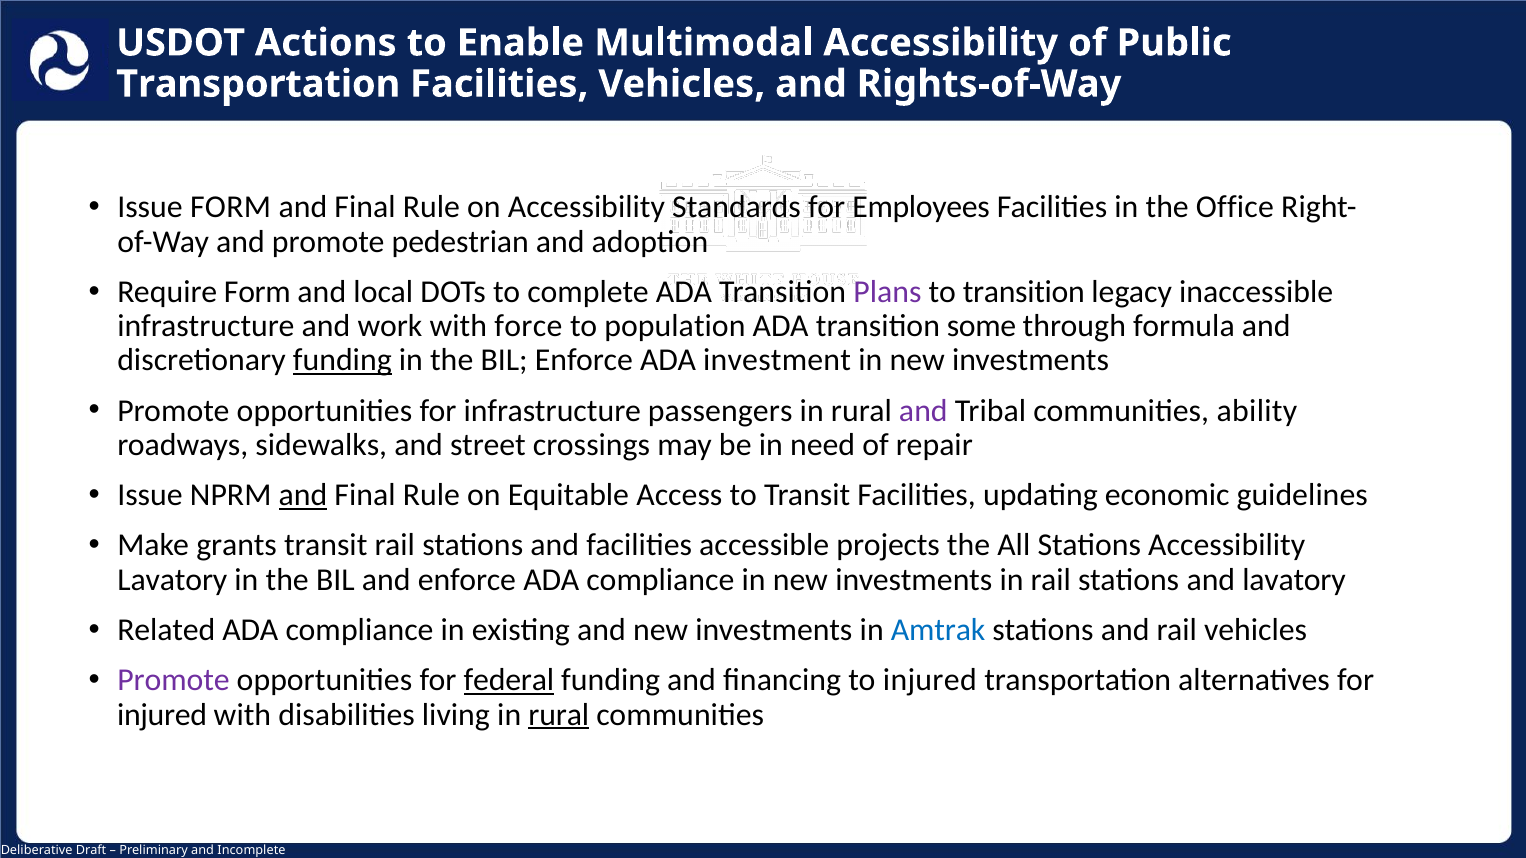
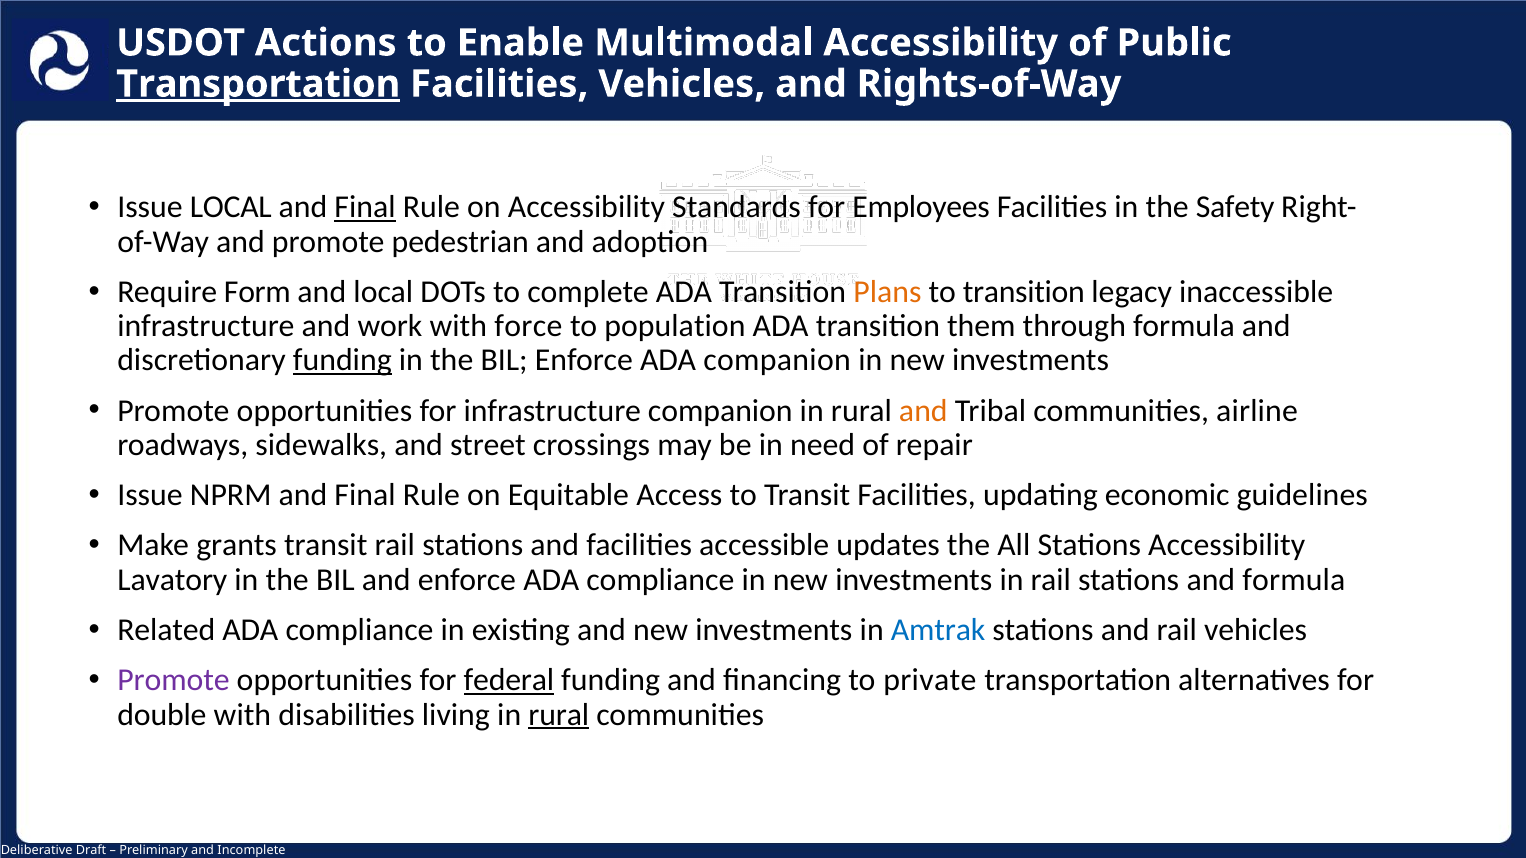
Transportation underline: none -> present (258, 84)
Issue FORM: FORM -> LOCAL (231, 207)
Final underline: none -> present (365, 207)
Office: Office -> Safety (1235, 207)
Plans colour: purple -> orange (887, 292)
some: some -> them (981, 326)
ADA investment: investment -> companion (777, 361)
infrastructure passengers: passengers -> companion (720, 411)
and colour: purple -> orange (923, 411)
ability: ability -> airline (1257, 411)
and underline: present -> none (303, 495)
projects: projects -> updates (888, 546)
and lavatory: lavatory -> formula (1294, 580)
to injured: injured -> private (930, 681)
injured: injured -> double (162, 715)
